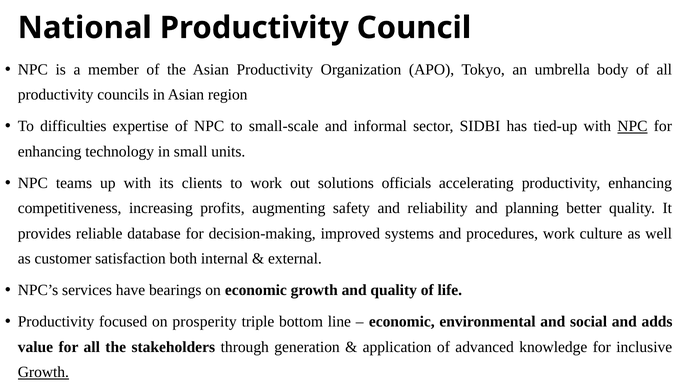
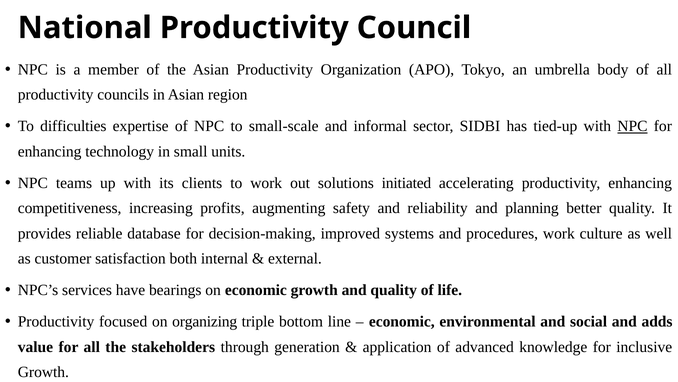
officials: officials -> initiated (406, 183)
prosperity: prosperity -> organizing (205, 321)
Growth underline: present -> none (43, 371)
